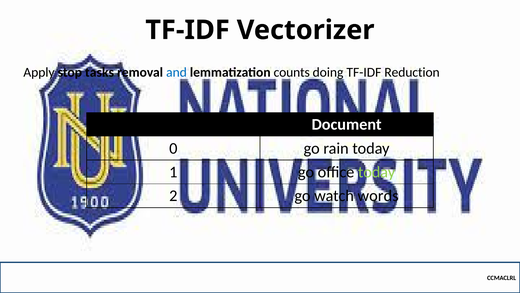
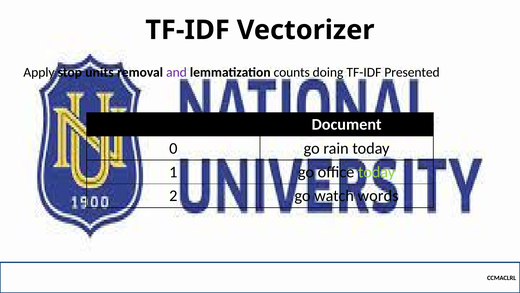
tasks: tasks -> units (99, 72)
and colour: blue -> purple (176, 72)
Reduction: Reduction -> Presented (412, 72)
